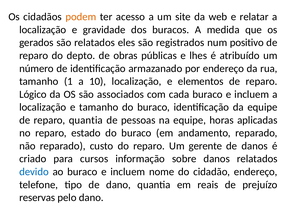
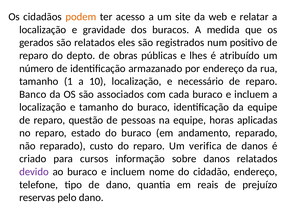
elementos: elementos -> necessário (201, 81)
Lógico: Lógico -> Banco (33, 94)
reparo quantia: quantia -> questão (86, 120)
gerente: gerente -> verifica (205, 146)
devido colour: blue -> purple (34, 171)
